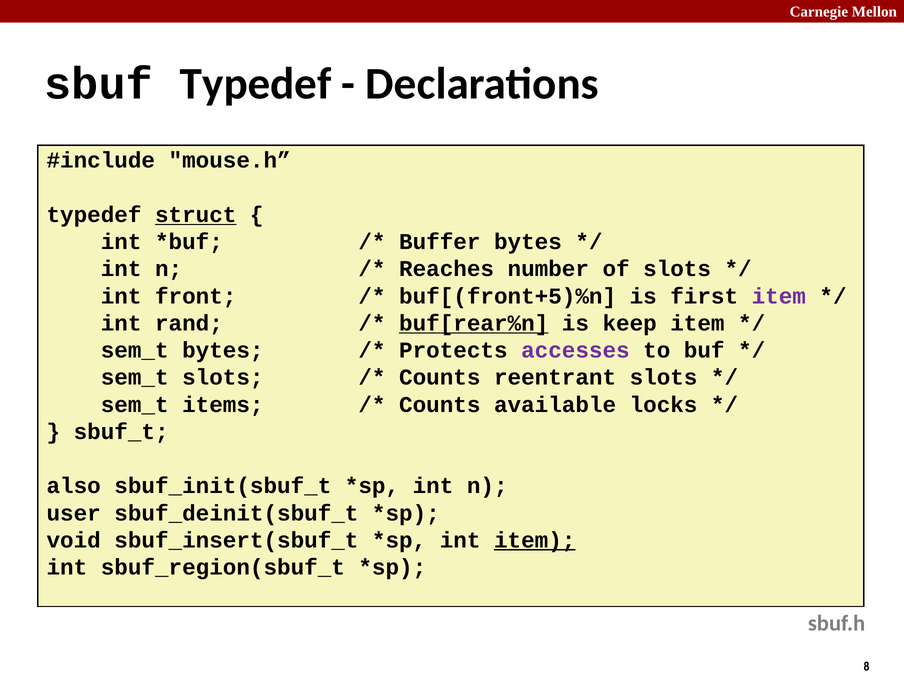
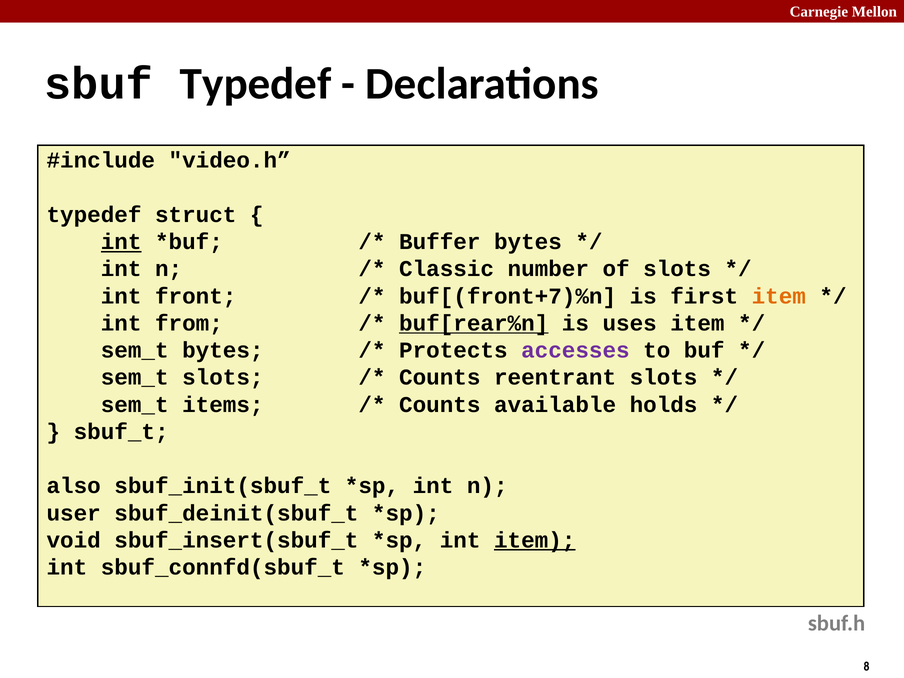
mouse.h: mouse.h -> video.h (230, 161)
struct underline: present -> none (196, 215)
int underline: none -> present (121, 242)
Reaches: Reaches -> Classic (447, 269)
buf[(front+5)%n: buf[(front+5)%n -> buf[(front+7)%n (508, 296)
item colour: purple -> orange (779, 296)
rand: rand -> from (189, 323)
keep: keep -> uses (630, 323)
locks: locks -> holds (664, 405)
sbuf_region(sbuf_t: sbuf_region(sbuf_t -> sbuf_connfd(sbuf_t (223, 567)
